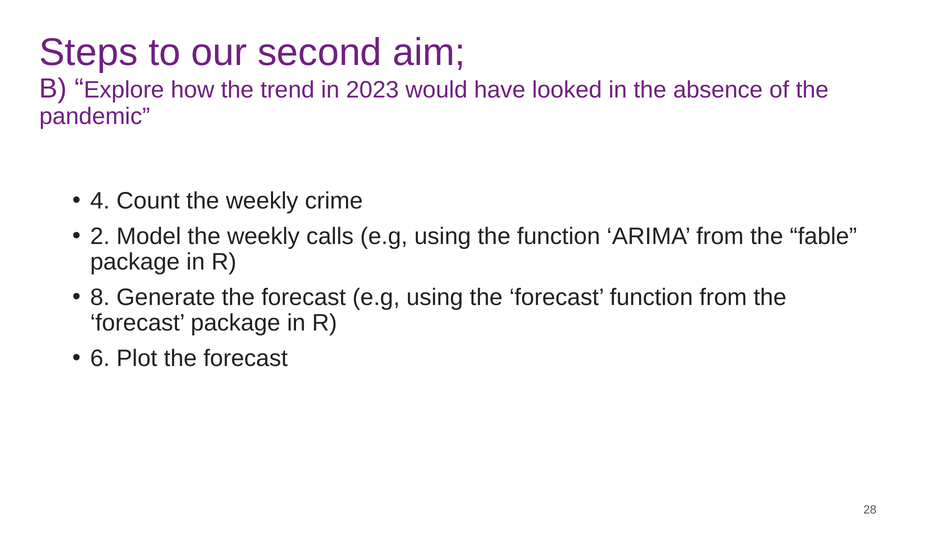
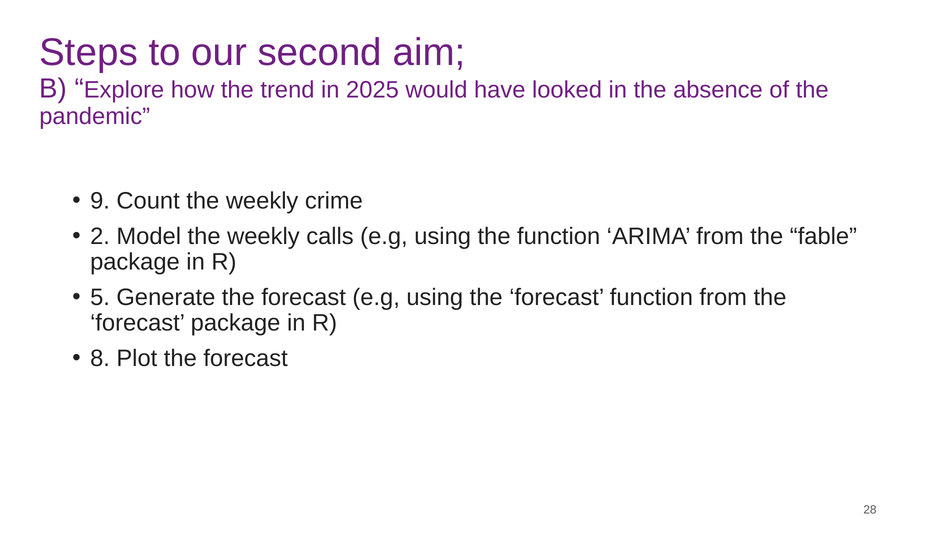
2023: 2023 -> 2025 (373, 90)
4: 4 -> 9 (100, 201)
8: 8 -> 5 (100, 297)
6: 6 -> 8 (100, 358)
